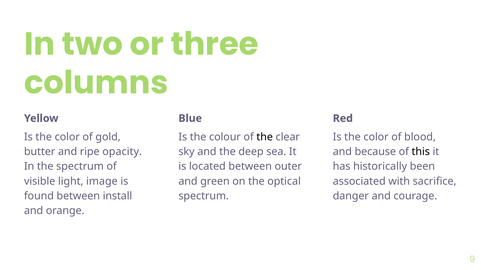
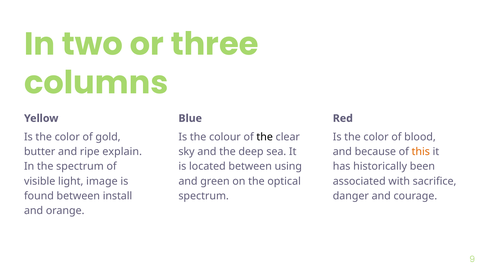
opacity: opacity -> explain (122, 152)
this colour: black -> orange (421, 152)
outer: outer -> using (288, 167)
